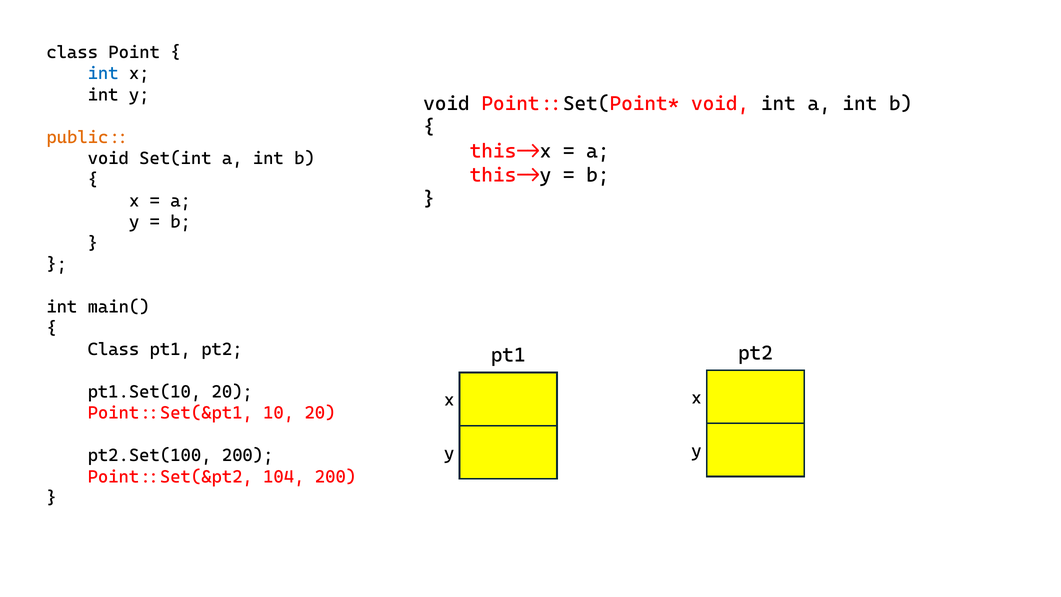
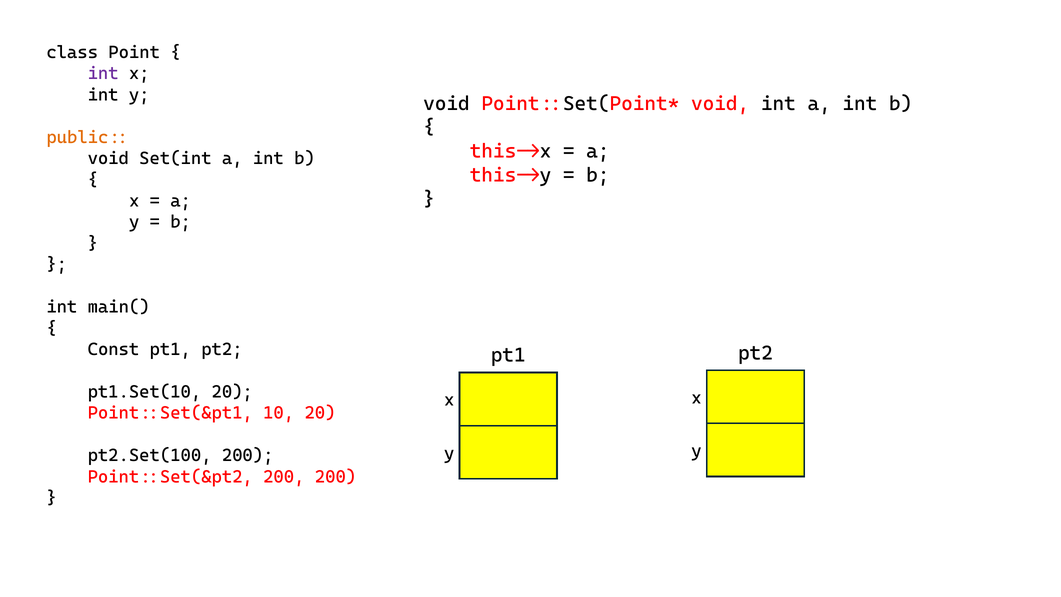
int colour: blue -> purple (103, 74)
Class: Class -> Const (113, 349)
Point::Set(&pt2 104: 104 -> 200 (284, 477)
